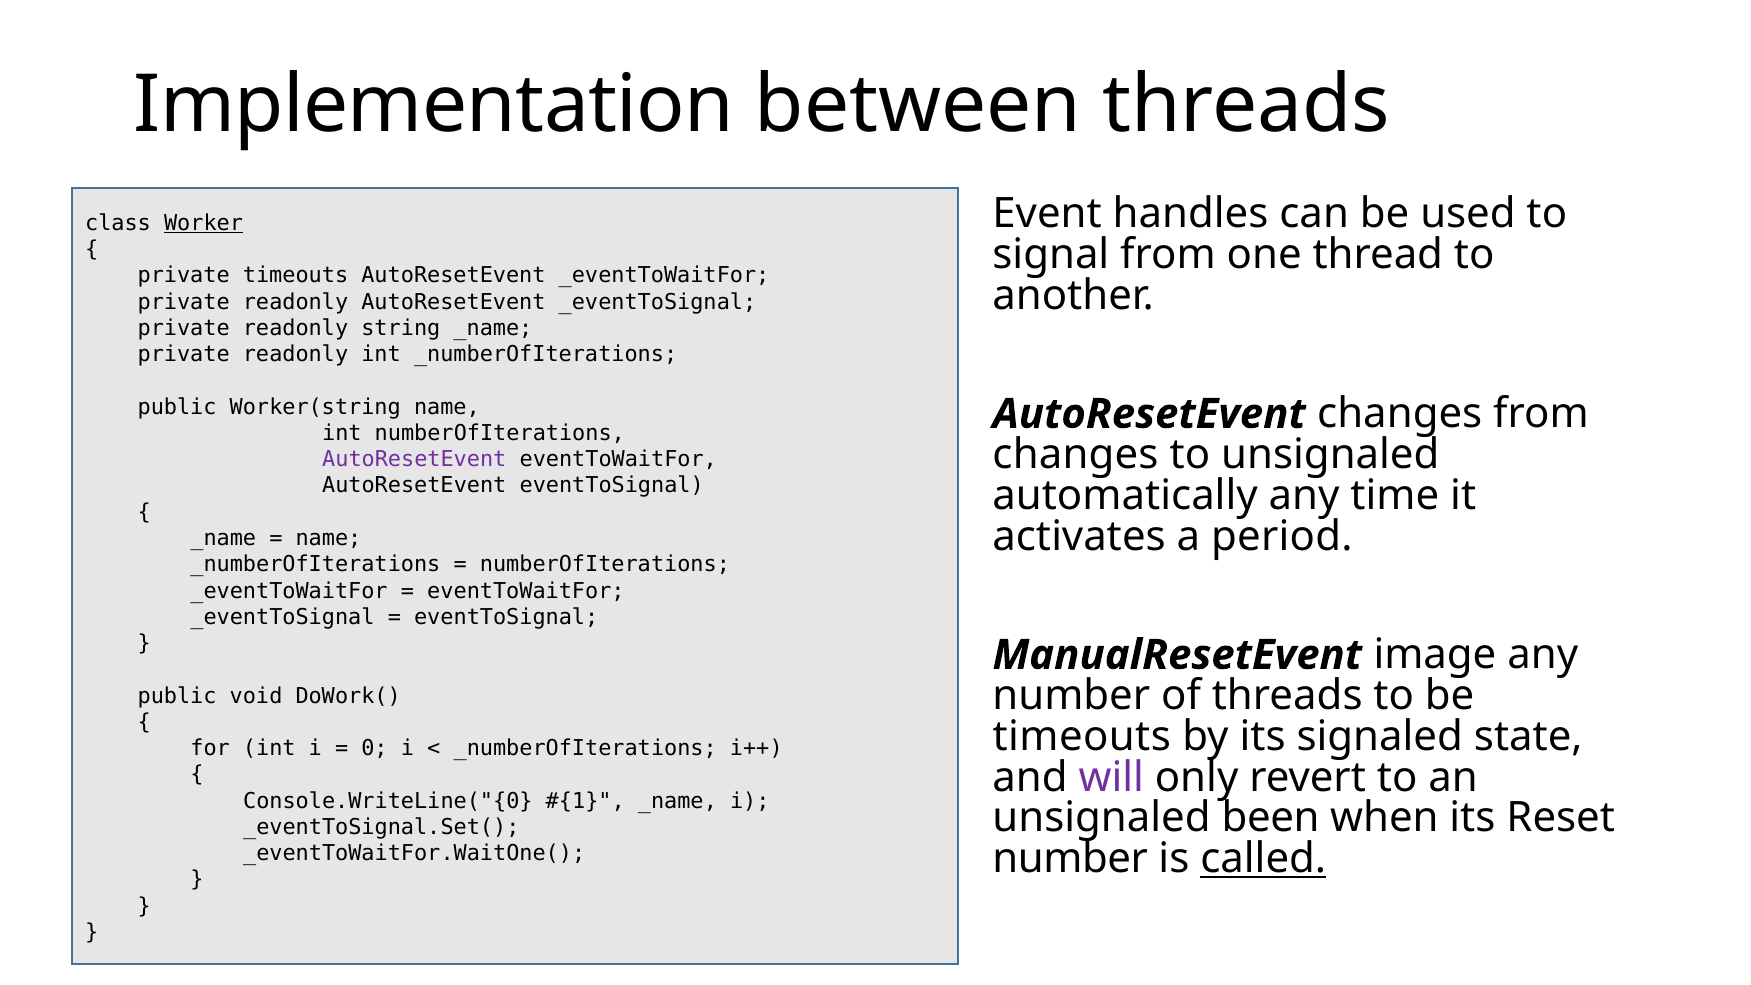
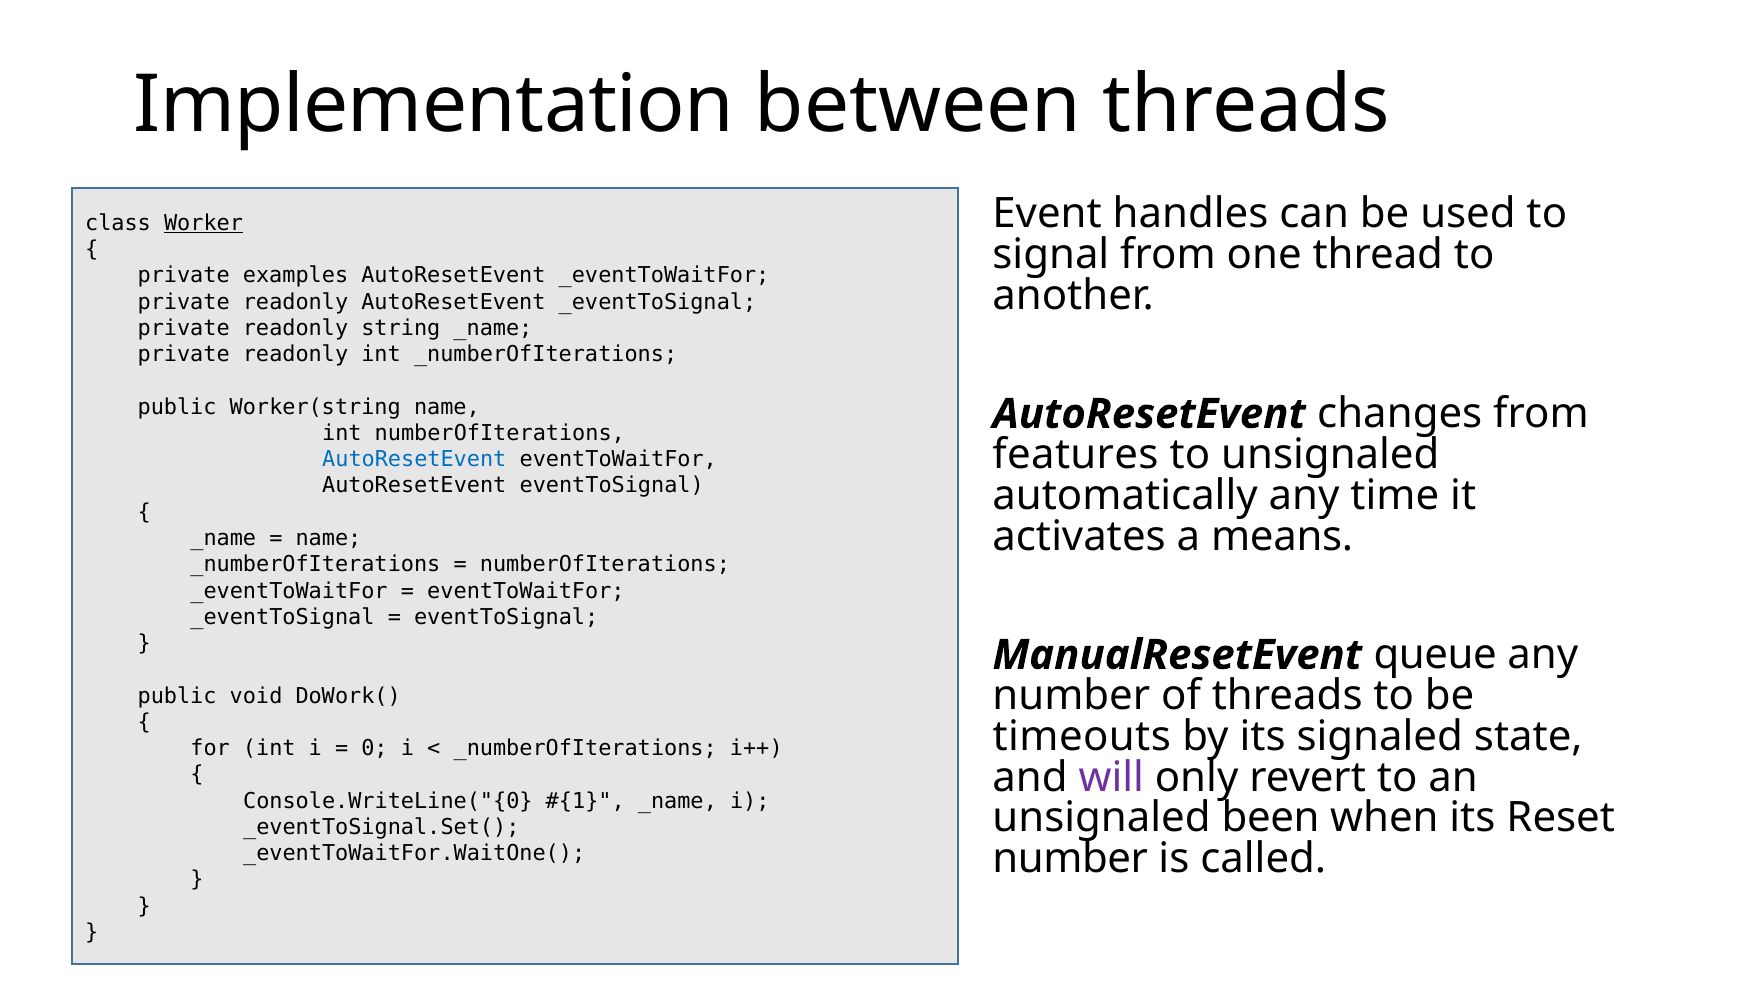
private timeouts: timeouts -> examples (296, 276)
changes: changes -> features (1075, 455)
AutoResetEvent colour: purple -> blue (414, 459)
period: period -> means (1282, 536)
image: image -> queue (1435, 655)
called underline: present -> none (1263, 859)
